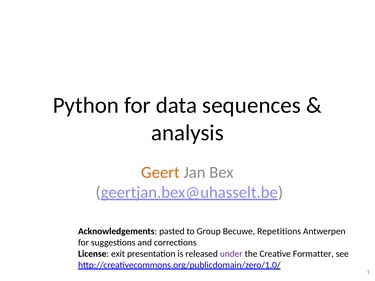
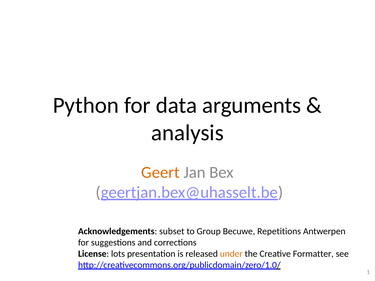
sequences: sequences -> arguments (252, 105)
pasted: pasted -> subset (172, 231)
exit: exit -> lots (118, 254)
under colour: purple -> orange (231, 254)
